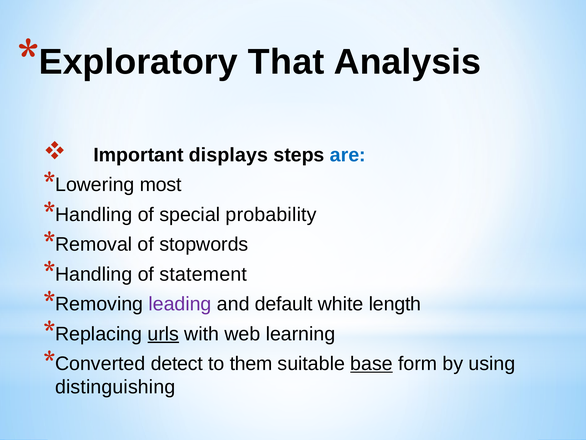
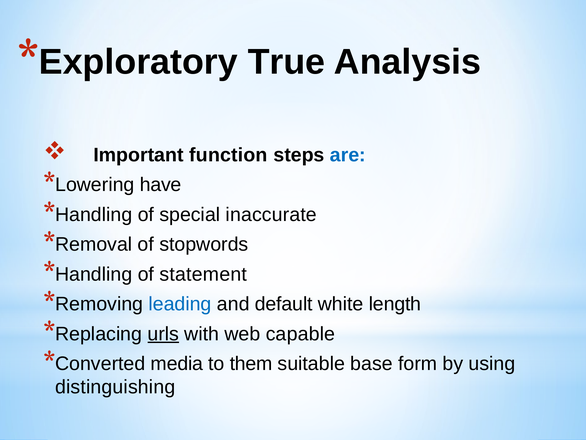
That: That -> True (286, 62)
displays: displays -> function (228, 155)
most: most -> have (161, 185)
probability: probability -> inaccurate (271, 214)
leading colour: purple -> blue (180, 304)
learning: learning -> capable (300, 334)
detect: detect -> media (177, 363)
base underline: present -> none (372, 363)
